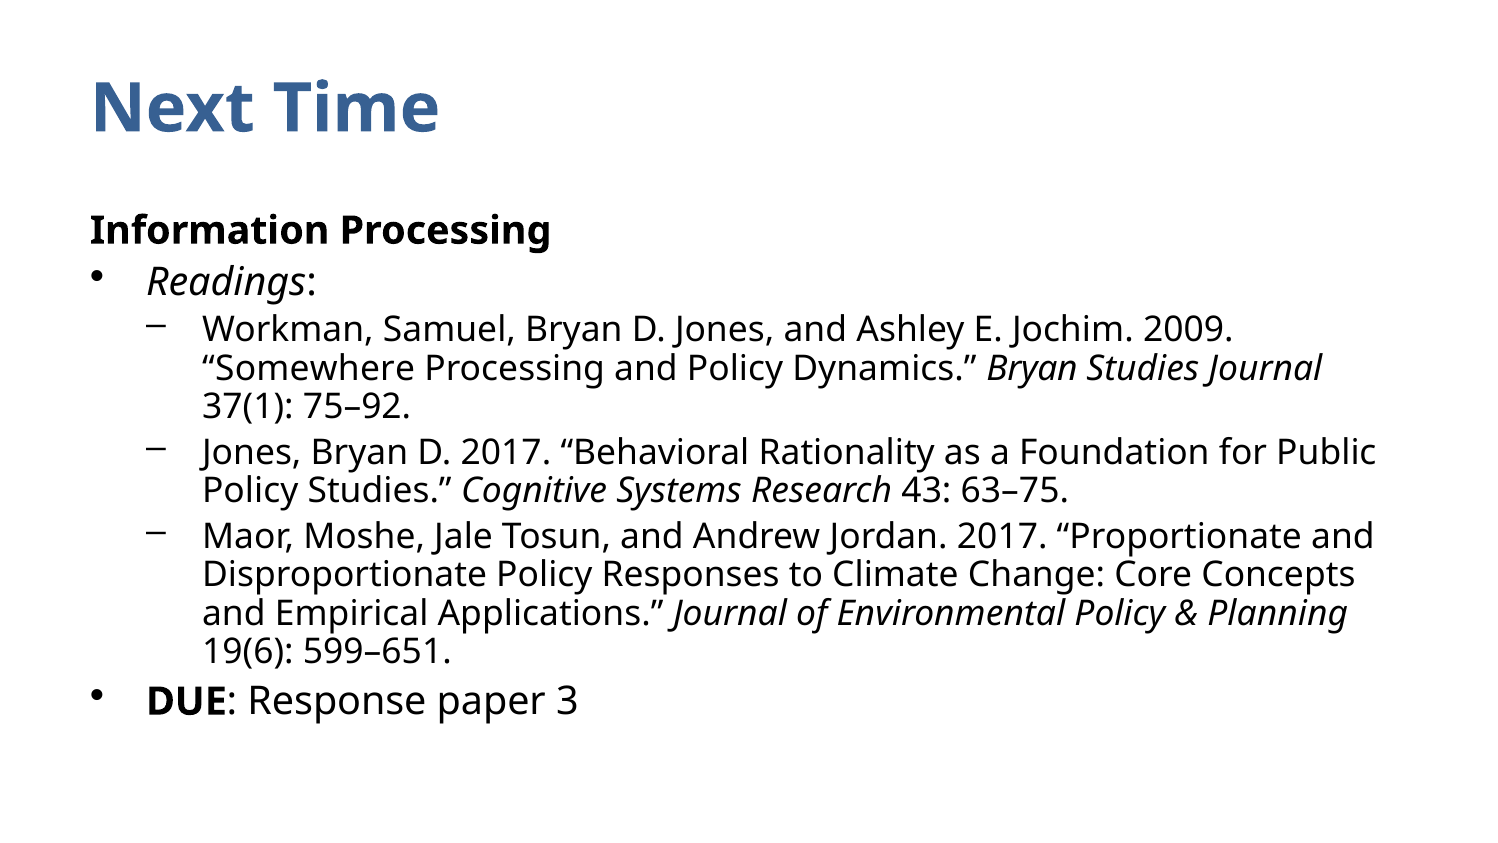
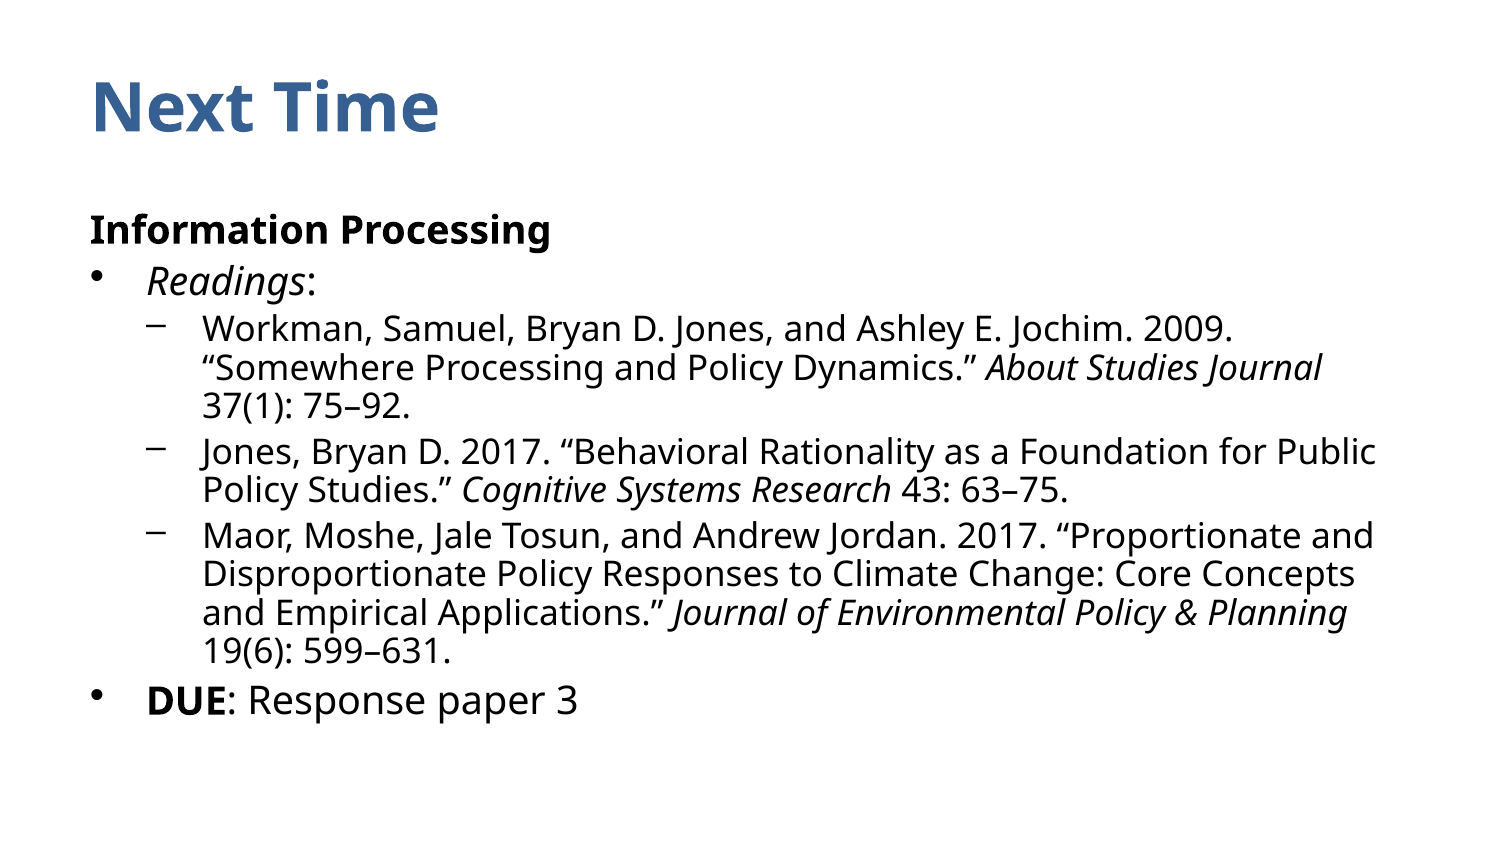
Dynamics Bryan: Bryan -> About (1032, 368)
599–651: 599–651 -> 599–631 (377, 651)
